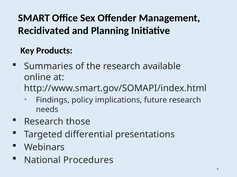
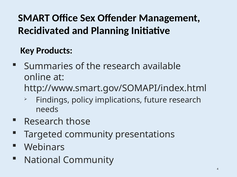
Targeted differential: differential -> community (89, 135)
National Procedures: Procedures -> Community (88, 161)
